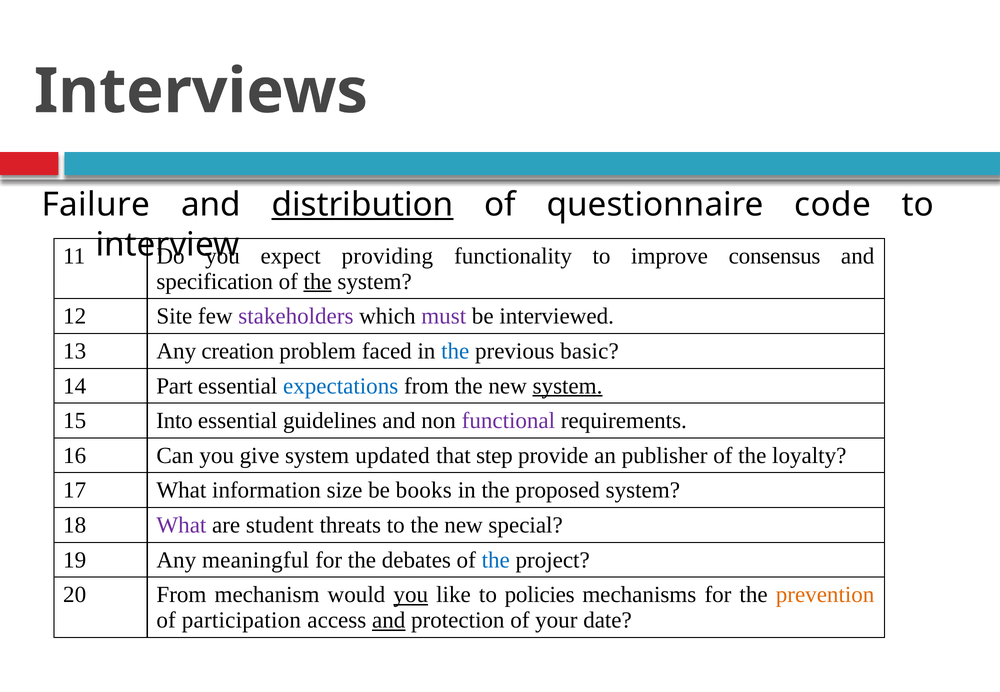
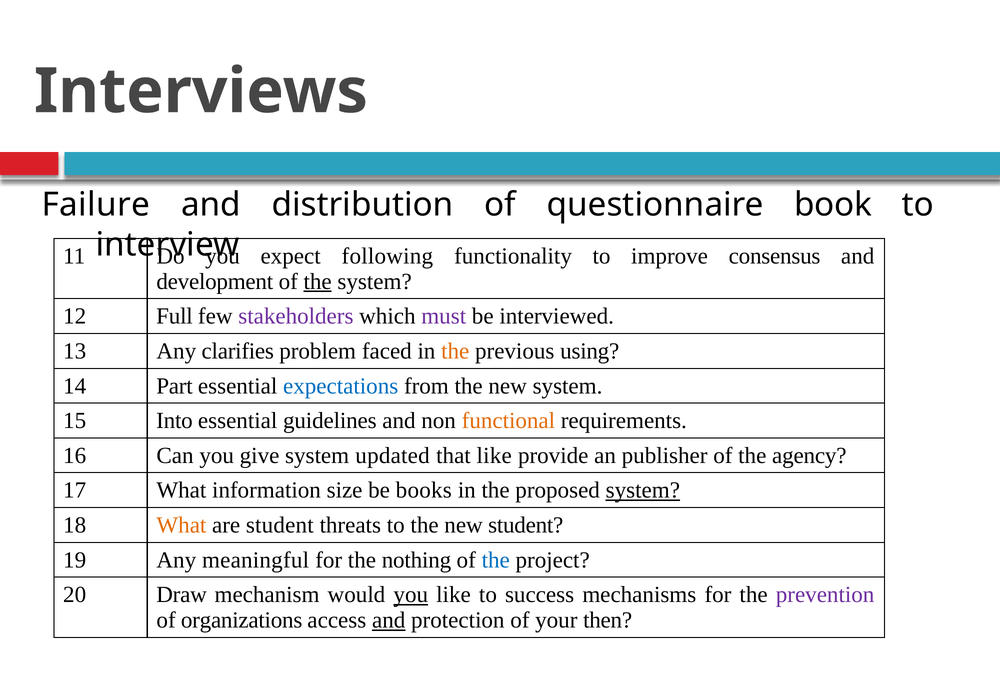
distribution underline: present -> none (363, 205)
code: code -> book (833, 205)
providing: providing -> following (387, 256)
specification: specification -> development (215, 282)
Site: Site -> Full (174, 316)
creation: creation -> clarifies (238, 351)
the colour: blue -> orange (455, 351)
basic: basic -> using (590, 351)
system underline: present -> none (568, 386)
functional colour: purple -> orange (508, 421)
that step: step -> like (494, 456)
loyalty: loyalty -> agency (809, 456)
system underline: none -> present (643, 491)
What colour: purple -> orange (181, 525)
new special: special -> student (526, 525)
debates: debates -> nothing (416, 560)
20 From: From -> Draw (182, 595)
policies: policies -> success (540, 595)
prevention colour: orange -> purple (825, 595)
participation: participation -> organizations (242, 621)
date: date -> then (608, 621)
